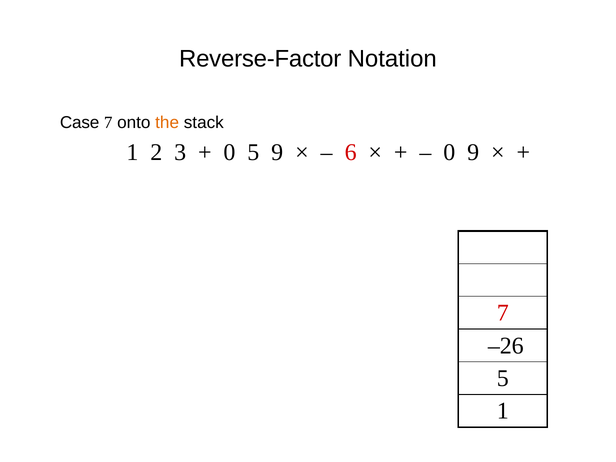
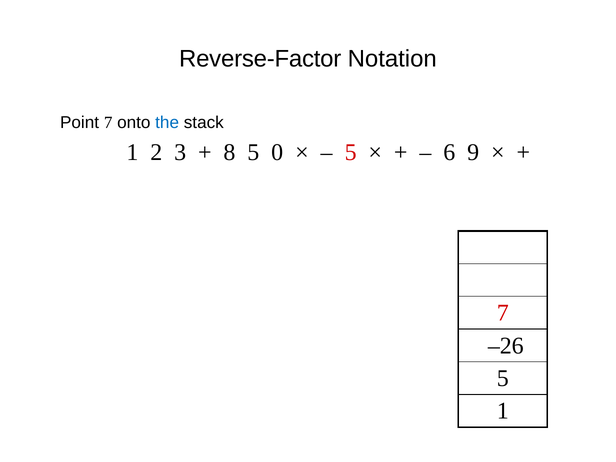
Case: Case -> Point (80, 122)
the colour: orange -> blue (167, 122)
0: 0 -> 8 (229, 152)
5 9: 9 -> 0 (277, 152)
6: 6 -> 5 (351, 152)
0: 0 -> 6 (449, 152)
